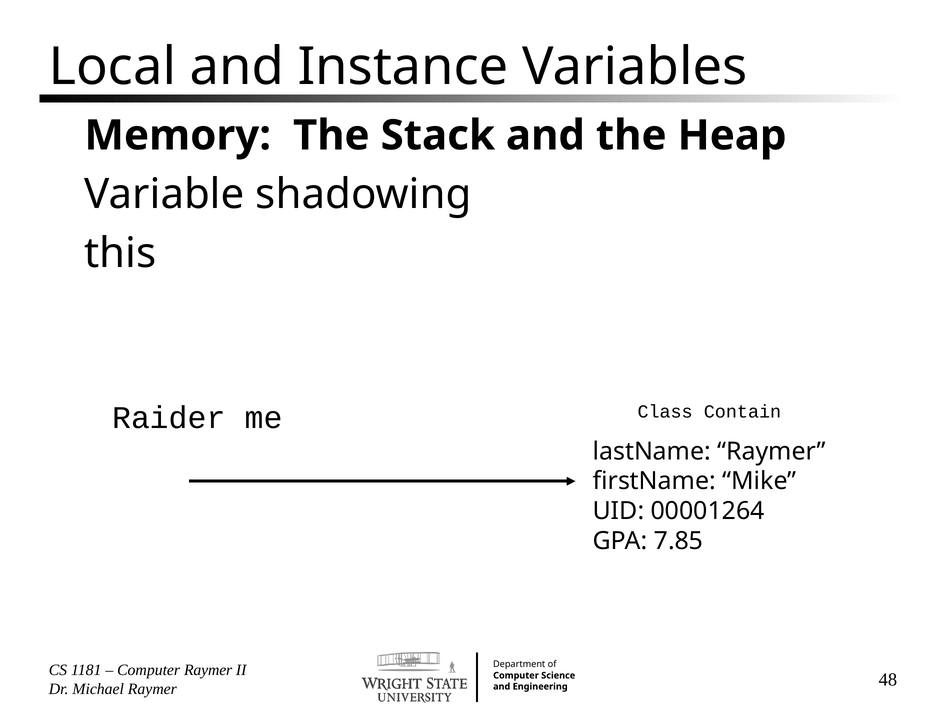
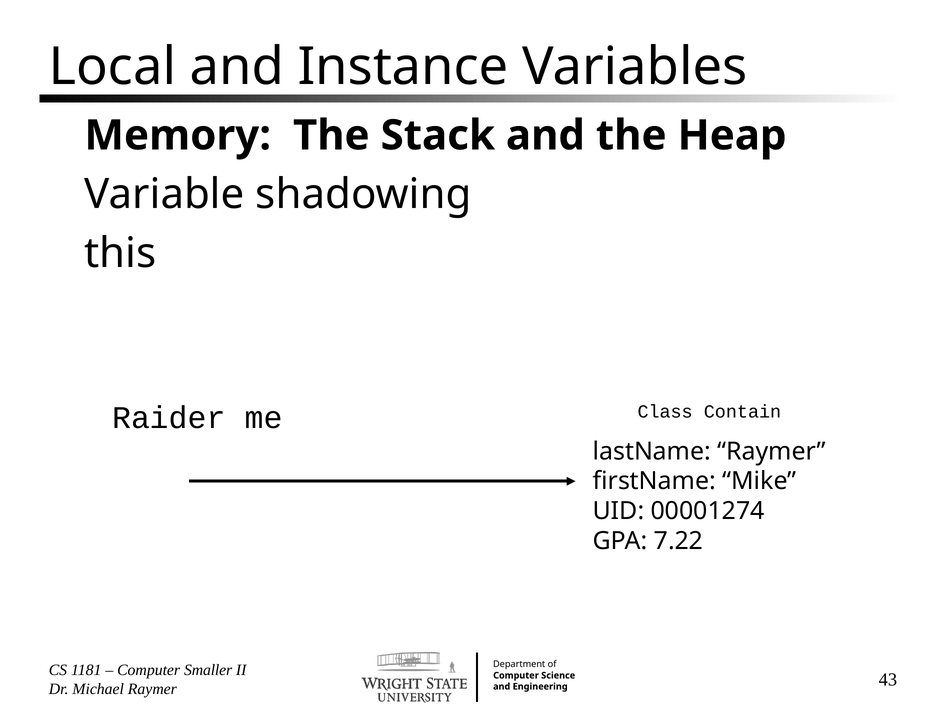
00001264: 00001264 -> 00001274 (708, 511)
7.85: 7.85 -> 7.22 (679, 541)
Computer Raymer: Raymer -> Smaller (208, 670)
48: 48 -> 43 (888, 679)
